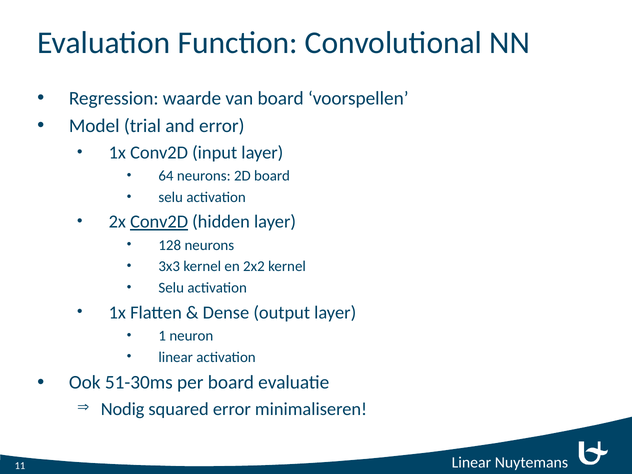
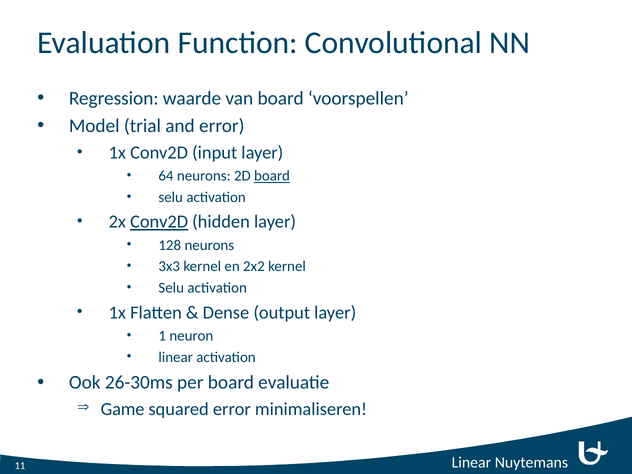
board underline: none -> present (272, 176)
51-30ms: 51-30ms -> 26-30ms (139, 383)
Nodig: Nodig -> Game (123, 409)
